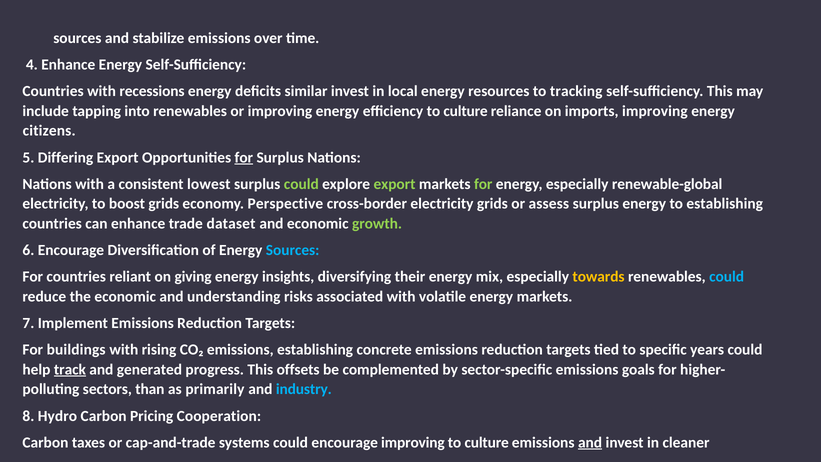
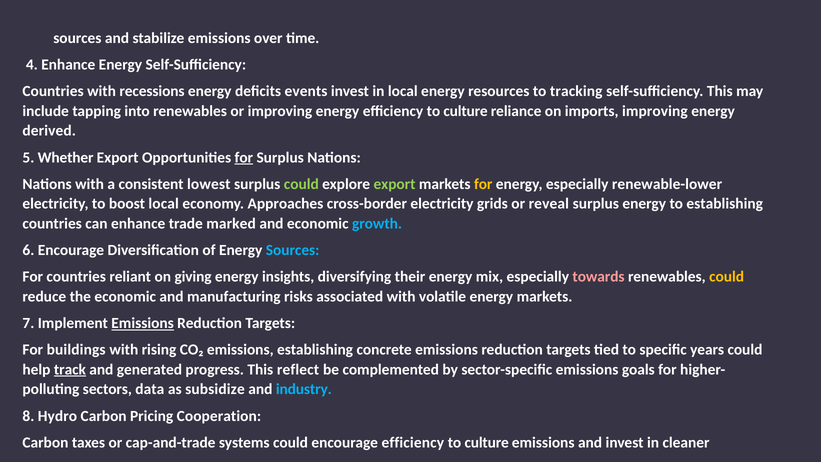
similar: similar -> events (306, 91)
citizens: citizens -> derived (49, 131)
Differing: Differing -> Whether (66, 157)
for colour: light green -> yellow (483, 184)
renewable-global: renewable-global -> renewable-lower (667, 184)
boost grids: grids -> local (164, 204)
Perspective: Perspective -> Approaches (285, 204)
assess: assess -> reveal (549, 204)
dataset: dataset -> marked (231, 224)
growth colour: light green -> light blue (377, 224)
towards colour: yellow -> pink (599, 277)
could colour: light blue -> yellow (727, 277)
understanding: understanding -> manufacturing (234, 296)
Emissions underline: none -> present (143, 323)
offsets: offsets -> reflect (298, 369)
than: than -> data (150, 389)
primarily: primarily -> subsidize (215, 389)
encourage improving: improving -> efficiency (413, 442)
and underline: present -> none (590, 442)
